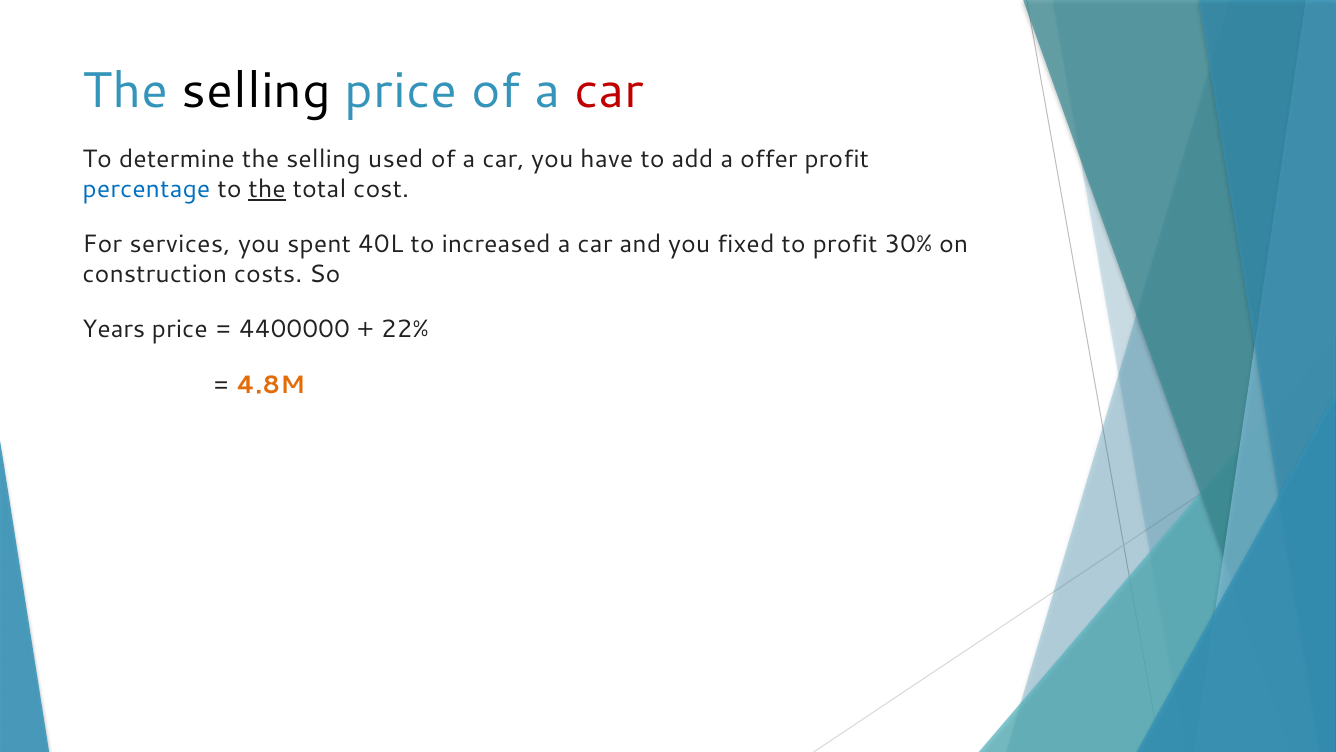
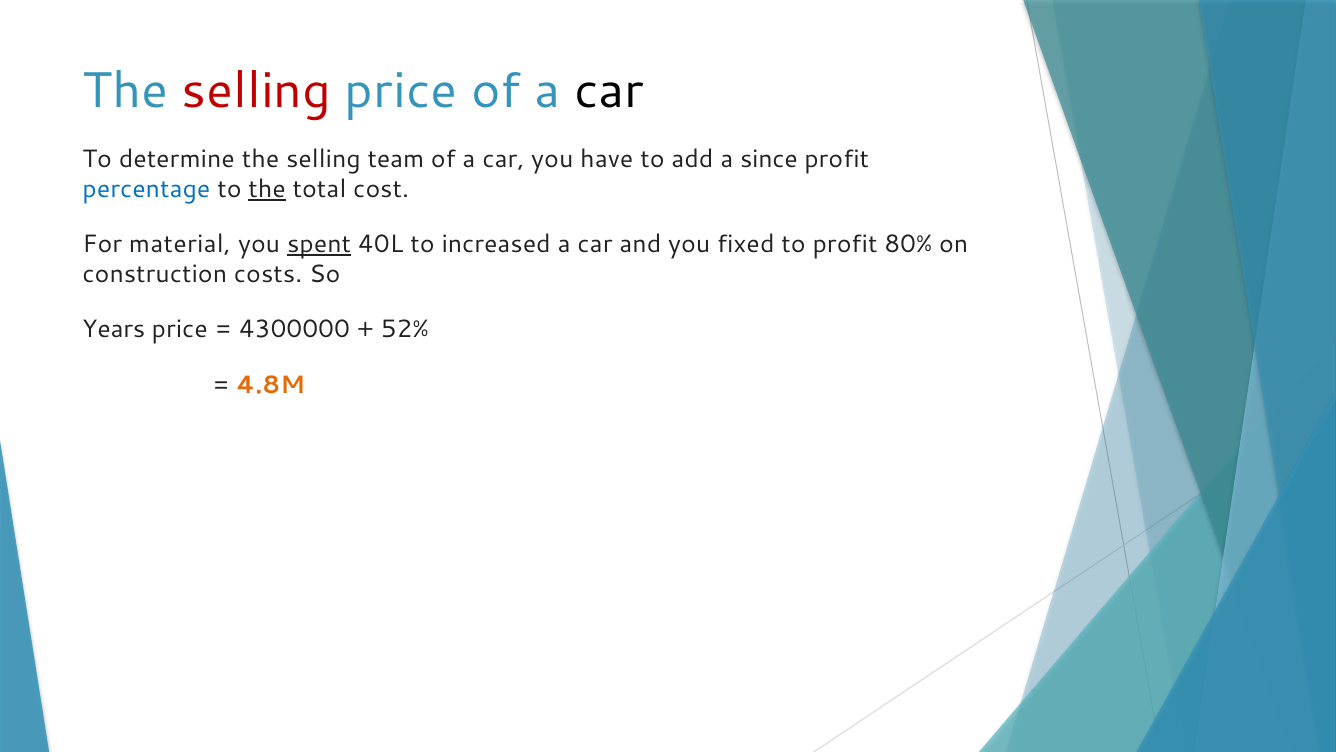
selling colour: black -> red (257, 91)
car colour: red -> black (609, 91)
used: used -> team (396, 159)
offer: offer -> since (769, 159)
services: services -> material (180, 244)
spent underline: none -> present (319, 244)
30%: 30% -> 80% (908, 244)
4400000: 4400000 -> 4300000 (294, 329)
22%: 22% -> 52% (405, 329)
